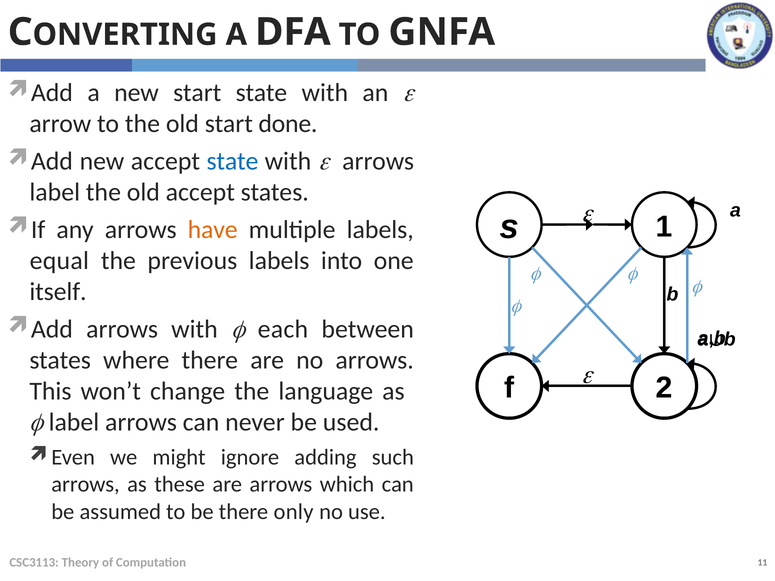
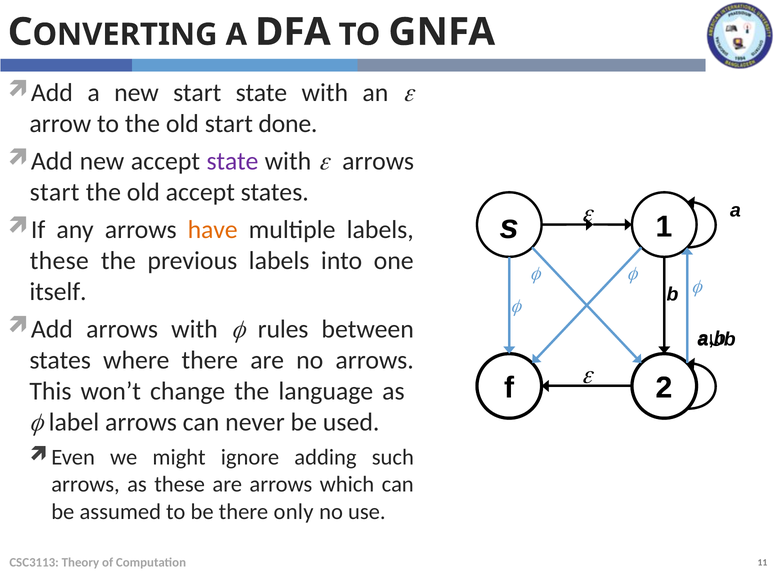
state colour: blue -> purple (232, 161)
label: label -> start (55, 192)
equal: equal -> these (59, 261)
each: each -> rules (283, 329)
